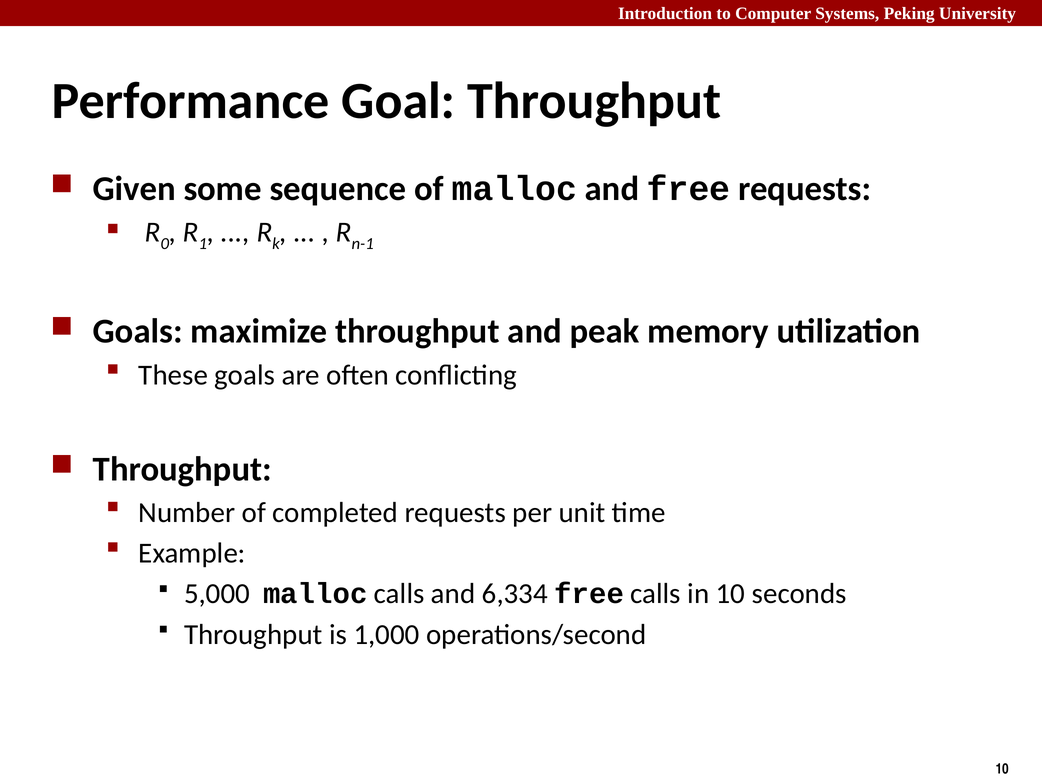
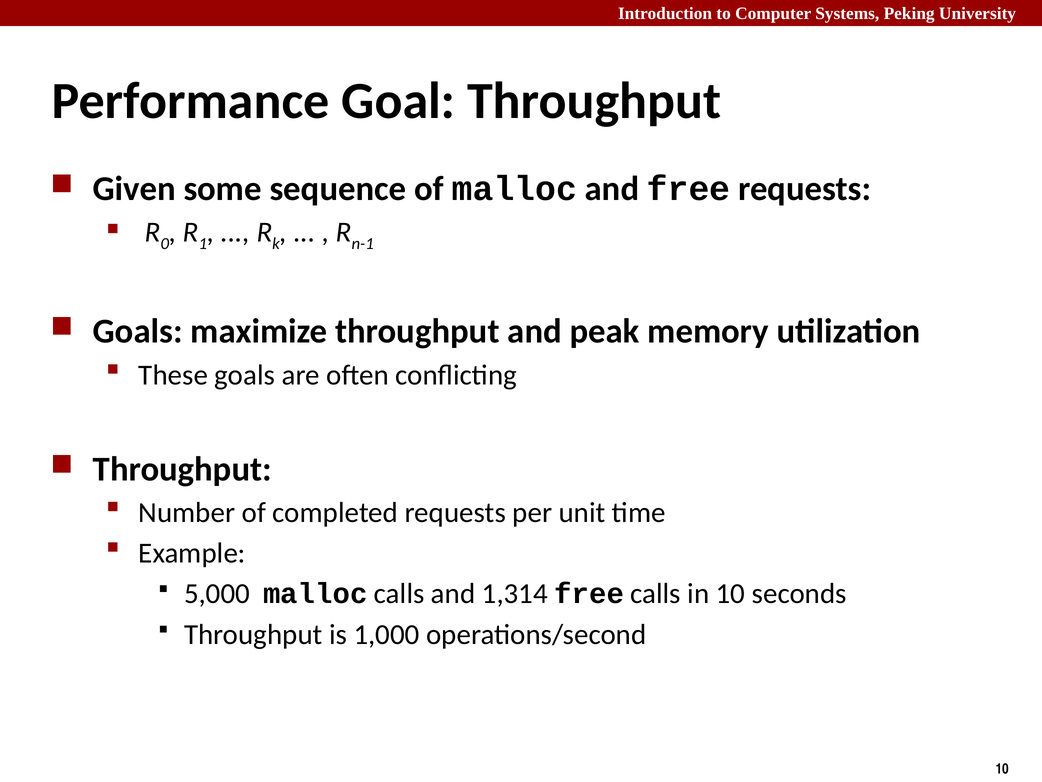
6,334: 6,334 -> 1,314 (515, 594)
